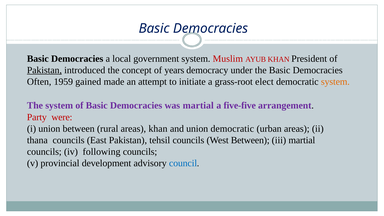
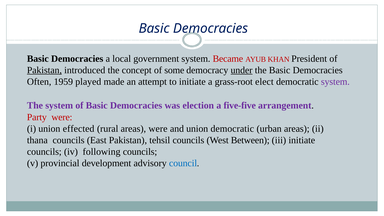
Muslim: Muslim -> Became (228, 59)
years: years -> some (174, 70)
under underline: none -> present (242, 70)
gained: gained -> played (88, 82)
system colour: orange -> purple (335, 82)
was martial: martial -> election (198, 106)
union between: between -> effected (79, 129)
areas khan: khan -> were (158, 129)
iii martial: martial -> initiate (302, 140)
